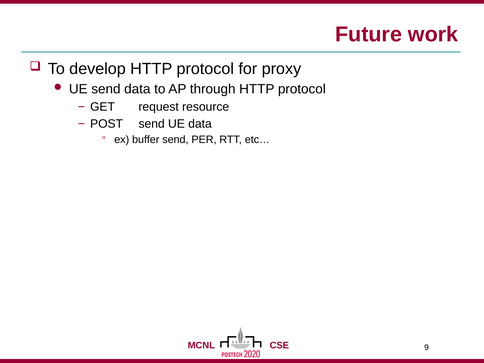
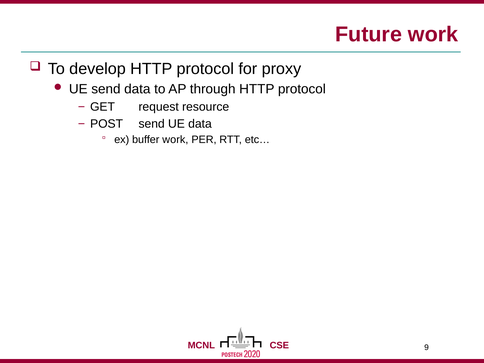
buffer send: send -> work (175, 140)
